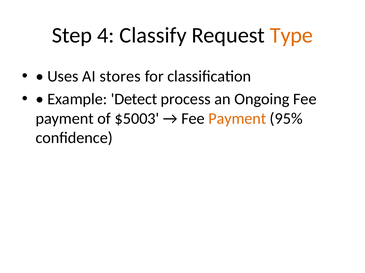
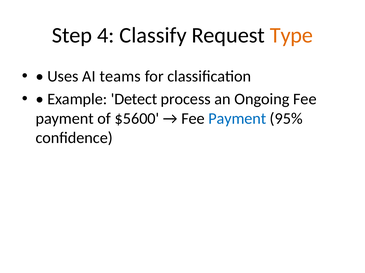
stores: stores -> teams (120, 77)
$5003: $5003 -> $5600 (137, 119)
Payment colour: orange -> blue (237, 119)
